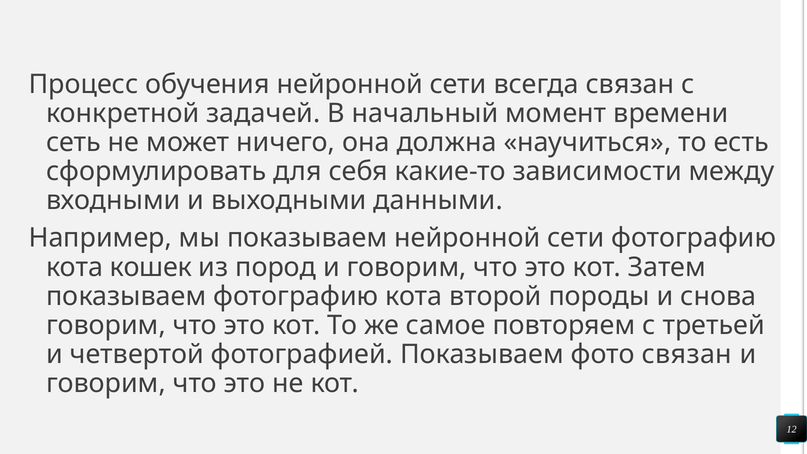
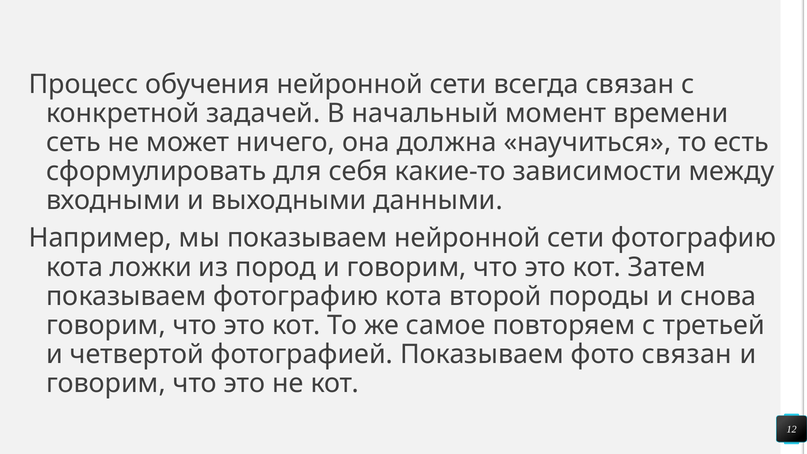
кошек: кошек -> ложки (151, 267)
